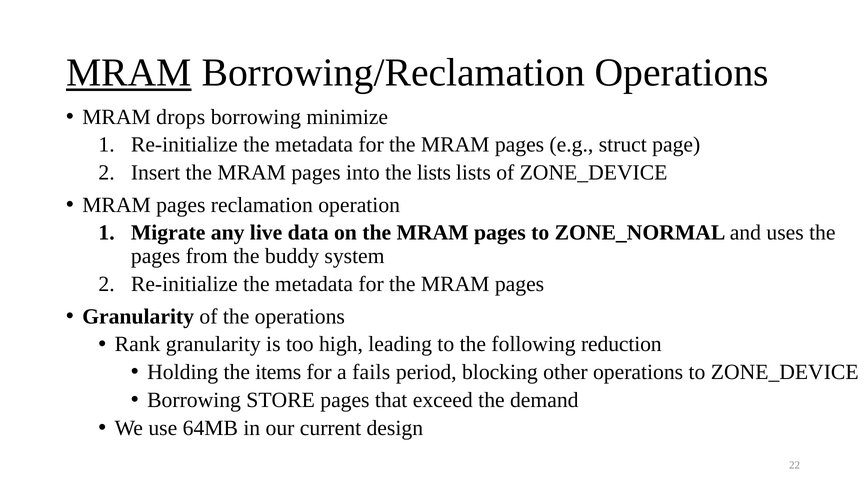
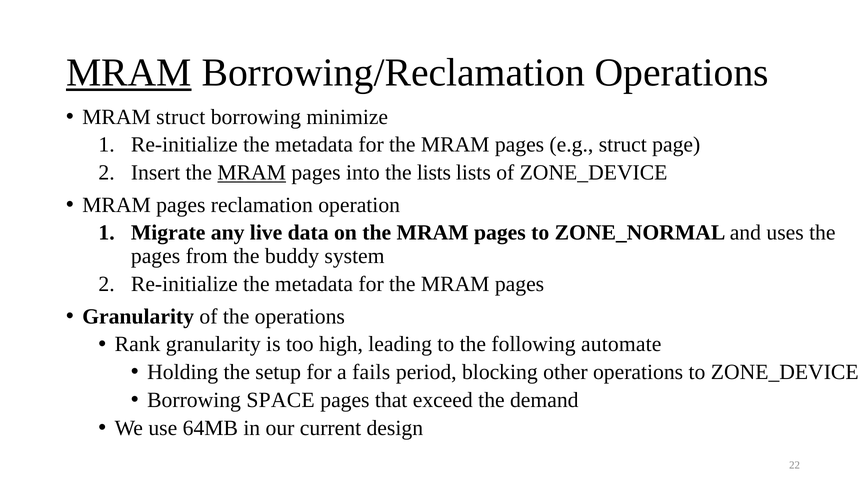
MRAM drops: drops -> struct (181, 117)
MRAM underline: none -> present (252, 173)
reduction: reduction -> automate (621, 344)
items: items -> setup (278, 372)
STORE: STORE -> SPACE (281, 400)
